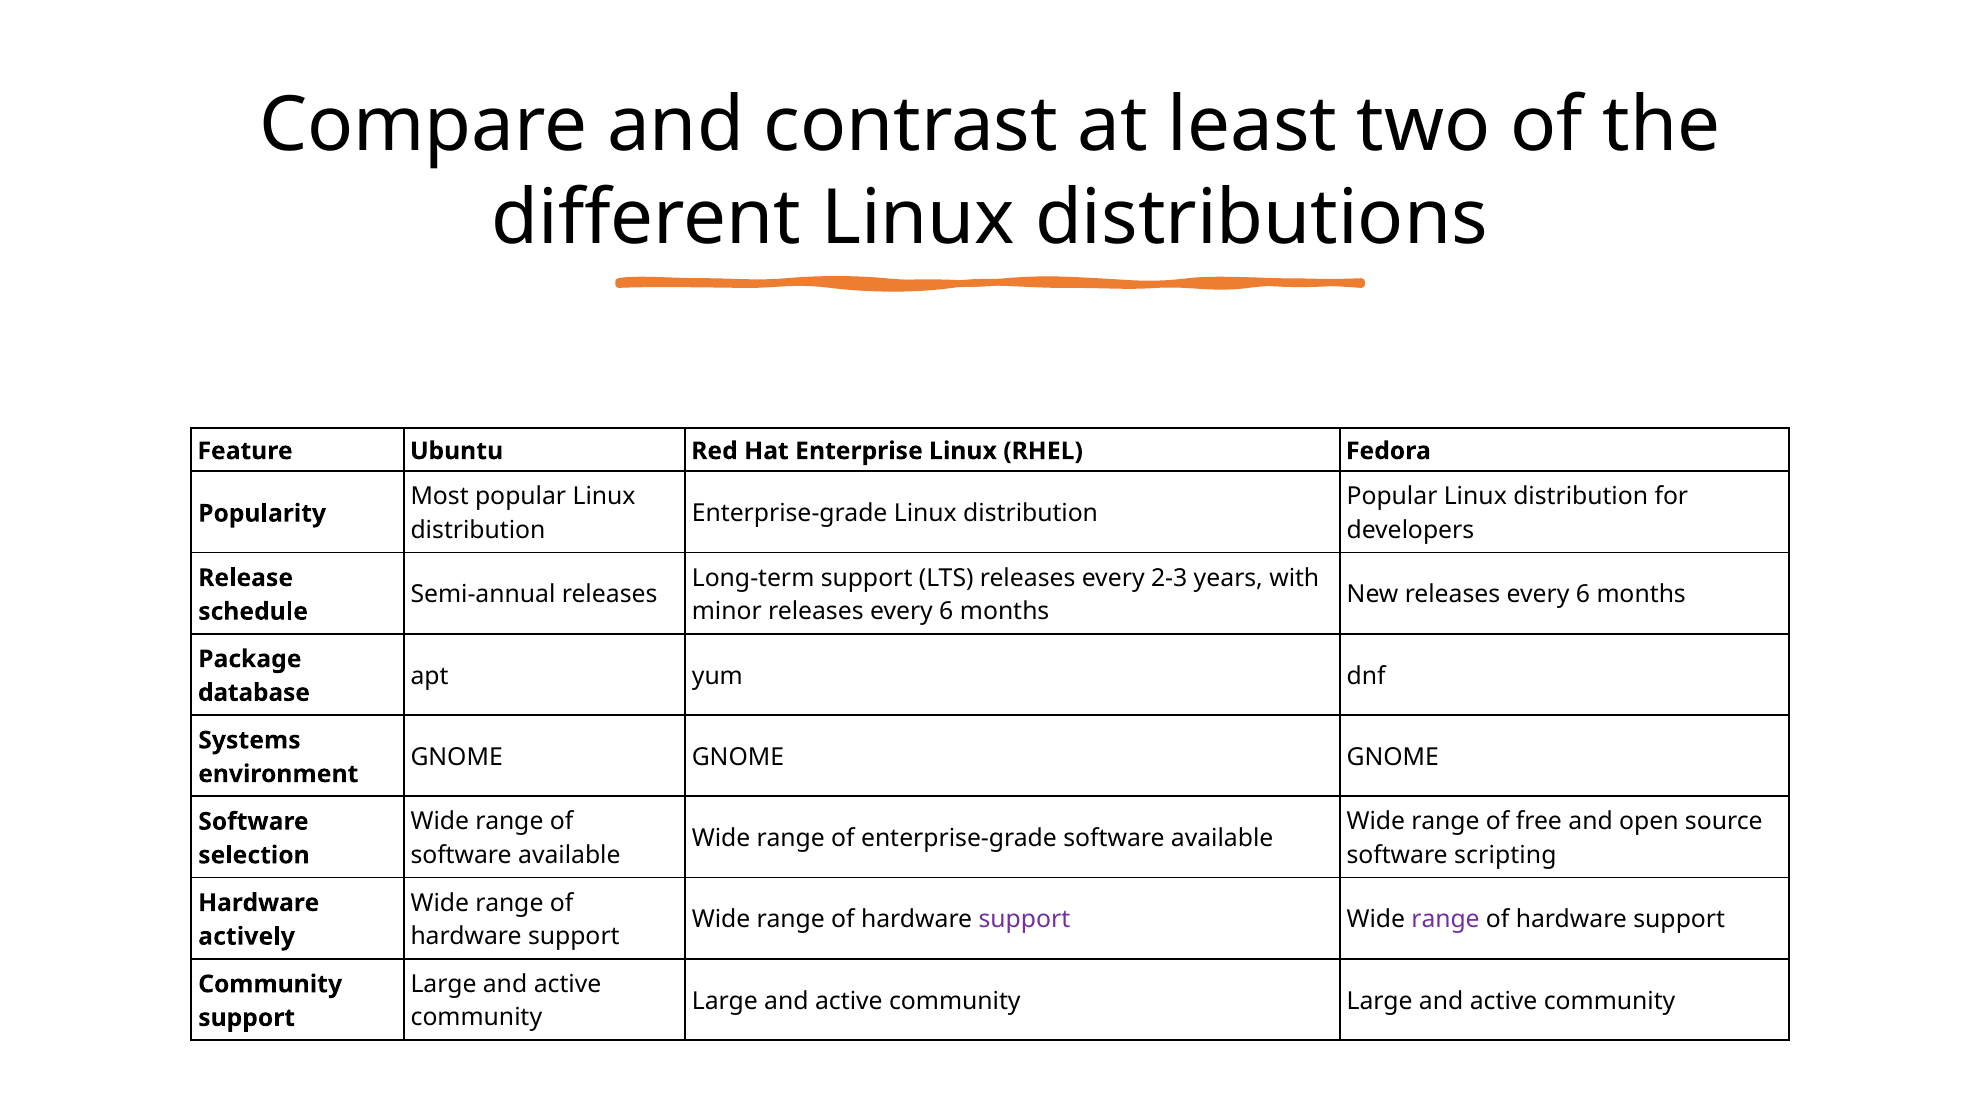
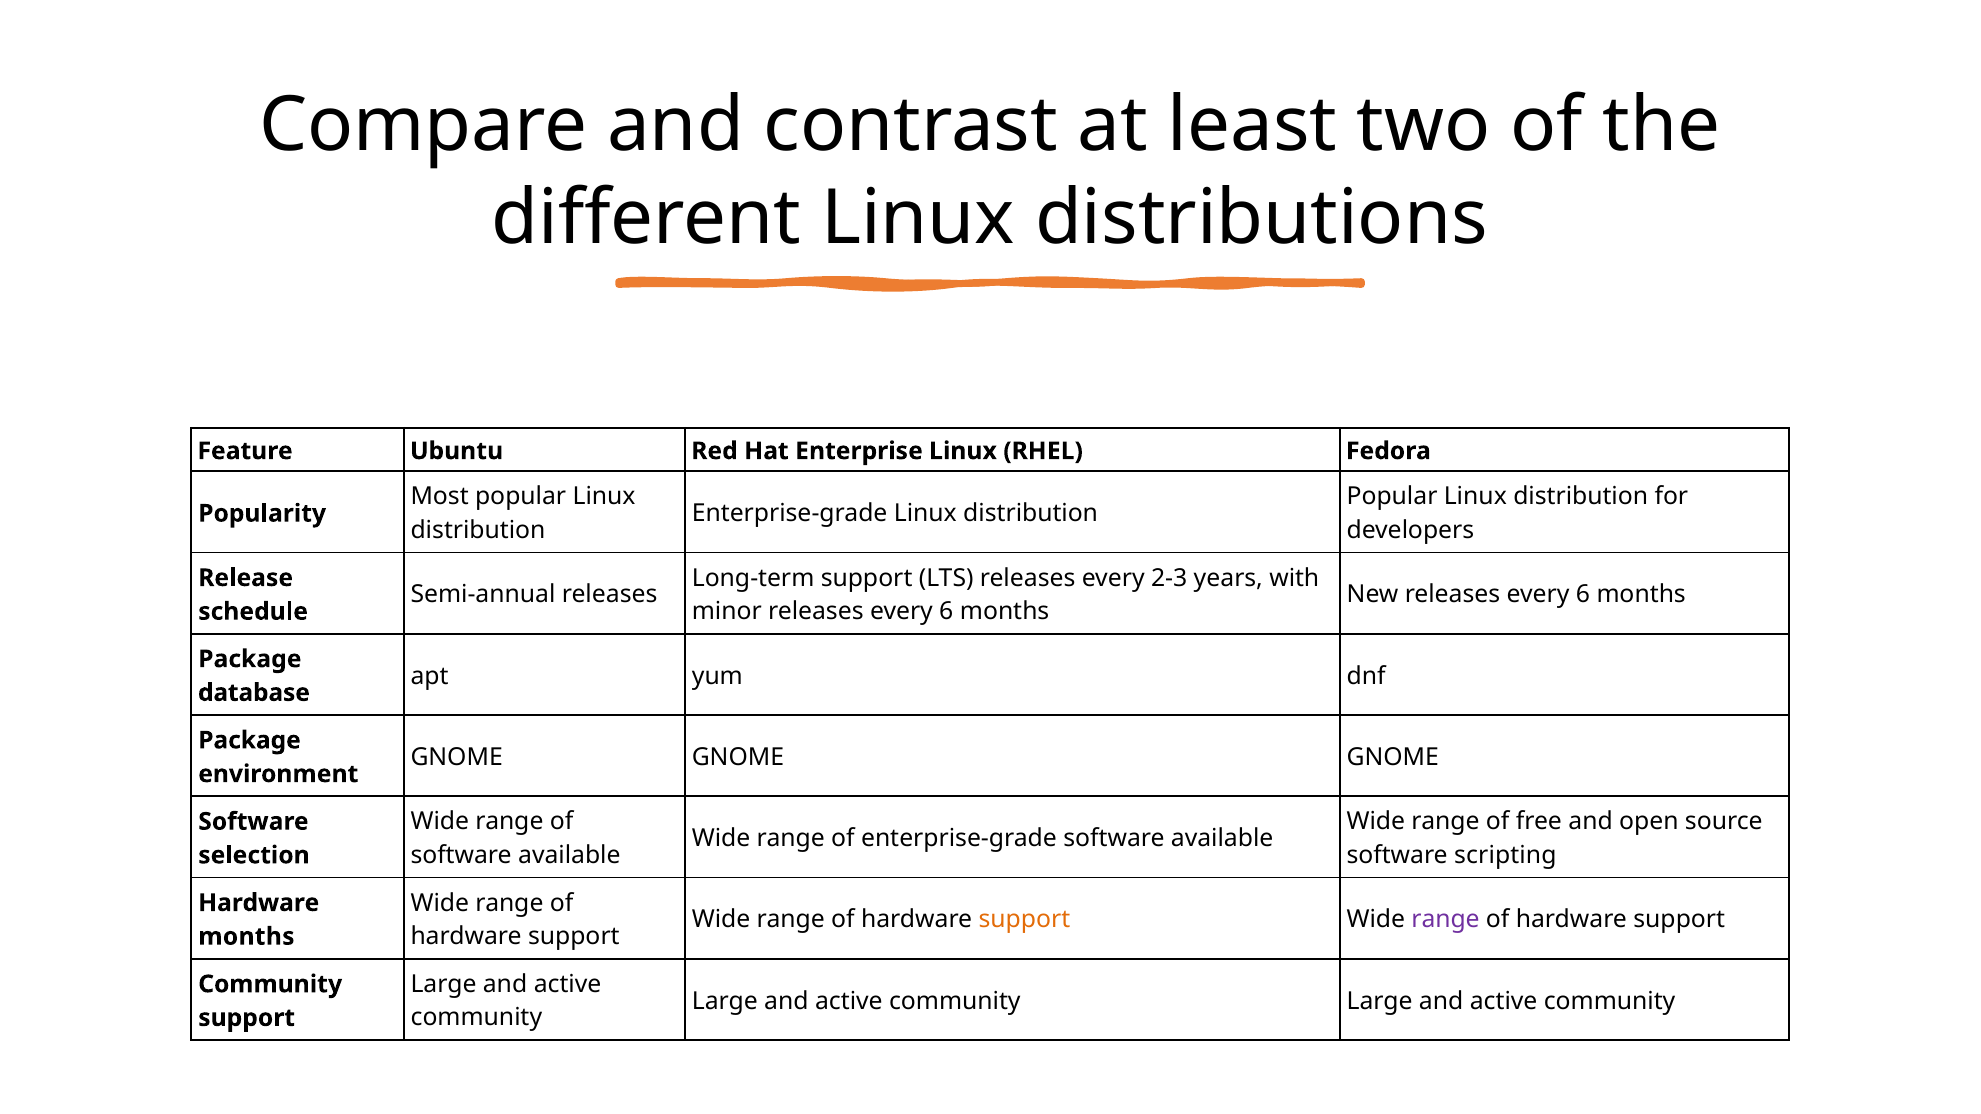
Systems: Systems -> Package (249, 740)
support colour: purple -> orange (1024, 920)
actively: actively -> months (246, 937)
